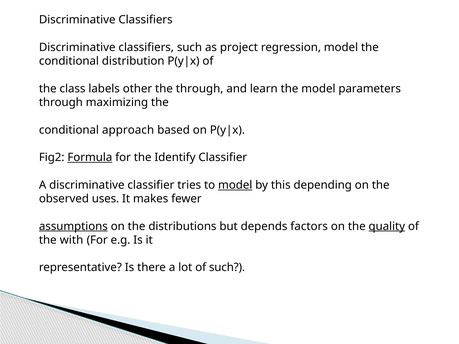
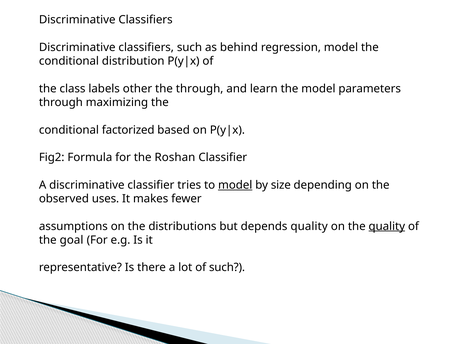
project: project -> behind (239, 47)
approach: approach -> factorized (128, 130)
Formula underline: present -> none (90, 158)
Identify: Identify -> Roshan (175, 158)
this: this -> size (281, 185)
assumptions underline: present -> none (73, 226)
depends factors: factors -> quality (309, 226)
with: with -> goal (72, 240)
